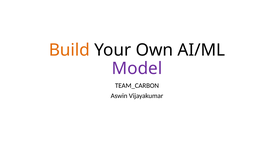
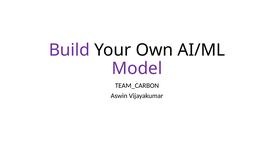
Build colour: orange -> purple (69, 50)
